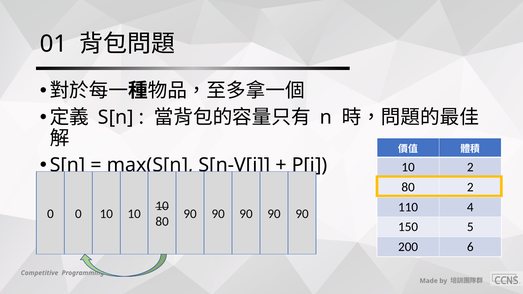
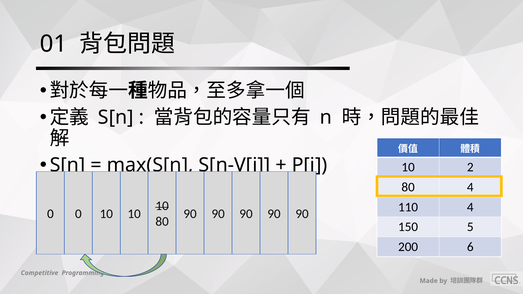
80 2: 2 -> 4 (470, 187)
